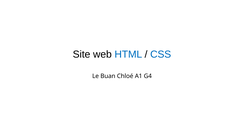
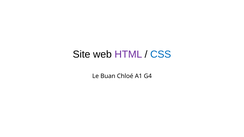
HTML colour: blue -> purple (128, 54)
